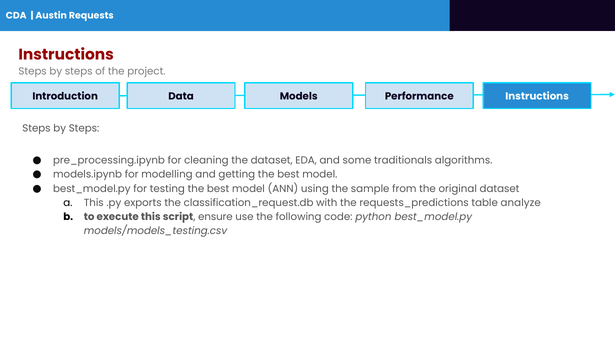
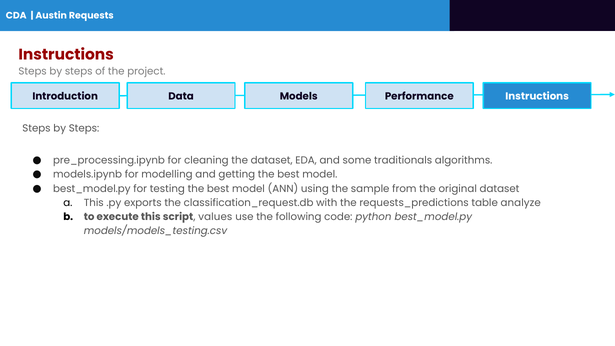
ensure: ensure -> values (215, 217)
